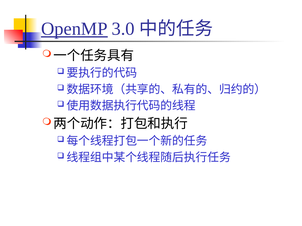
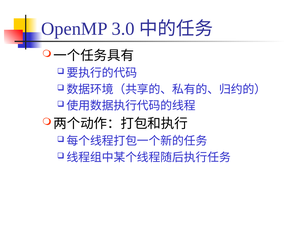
OpenMP underline: present -> none (74, 29)
